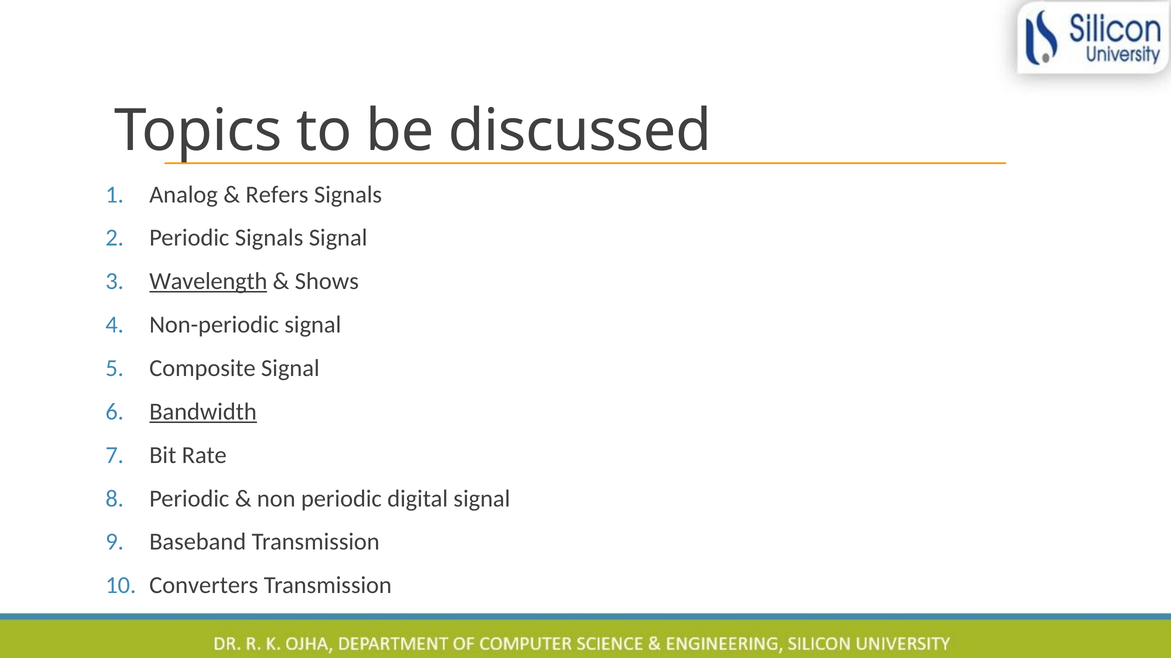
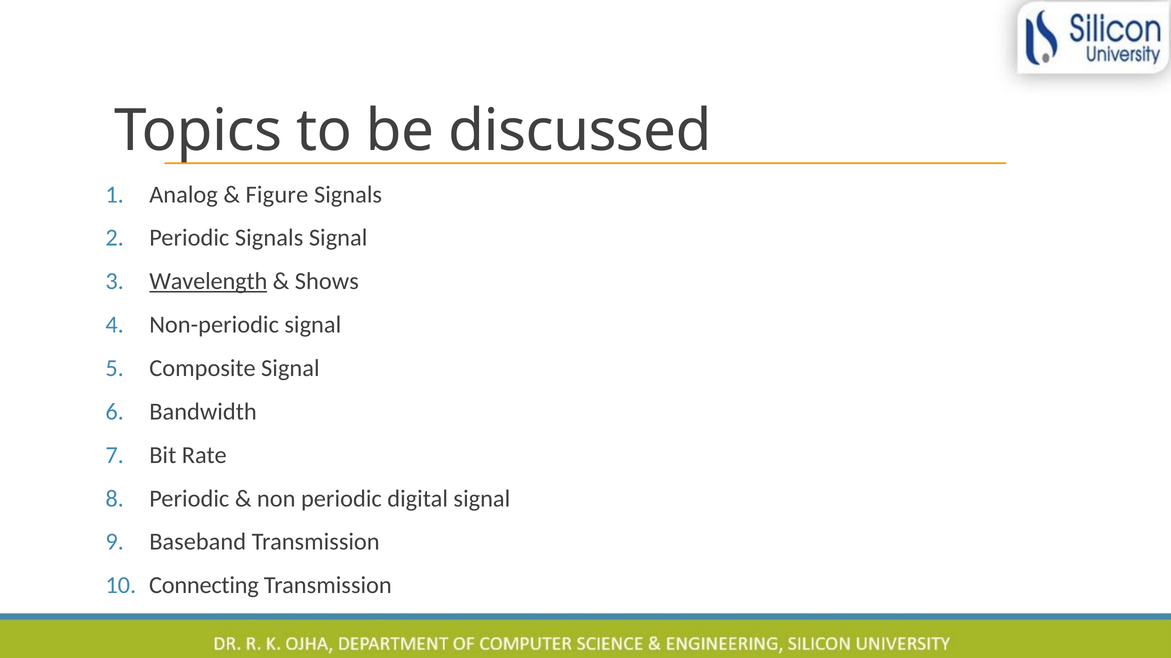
Refers: Refers -> Figure (277, 195)
Bandwidth underline: present -> none (203, 412)
Converters: Converters -> Connecting (204, 586)
